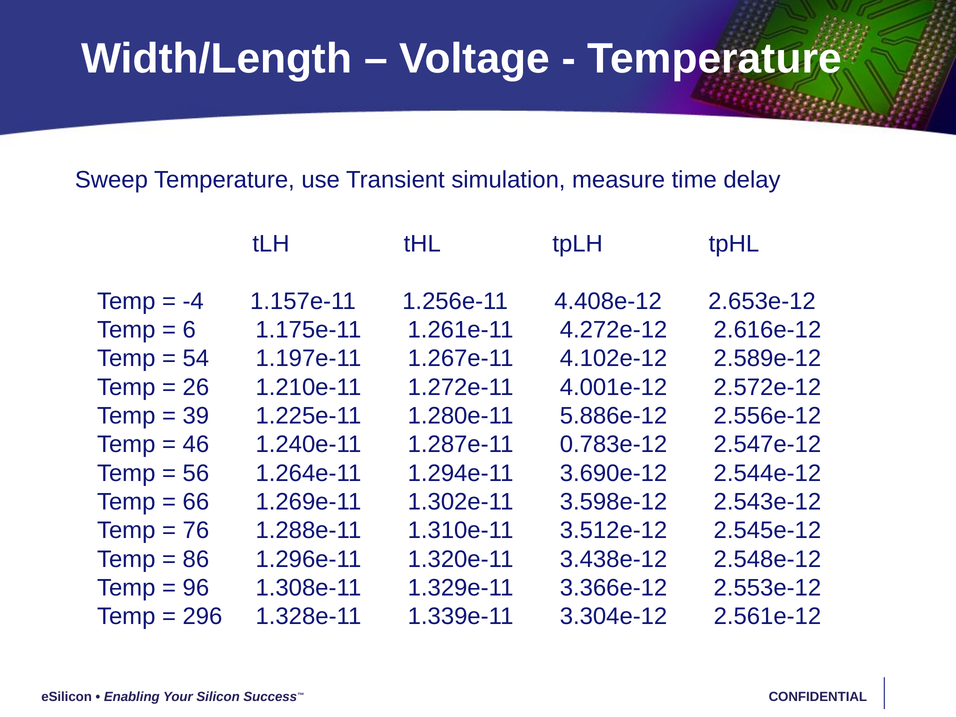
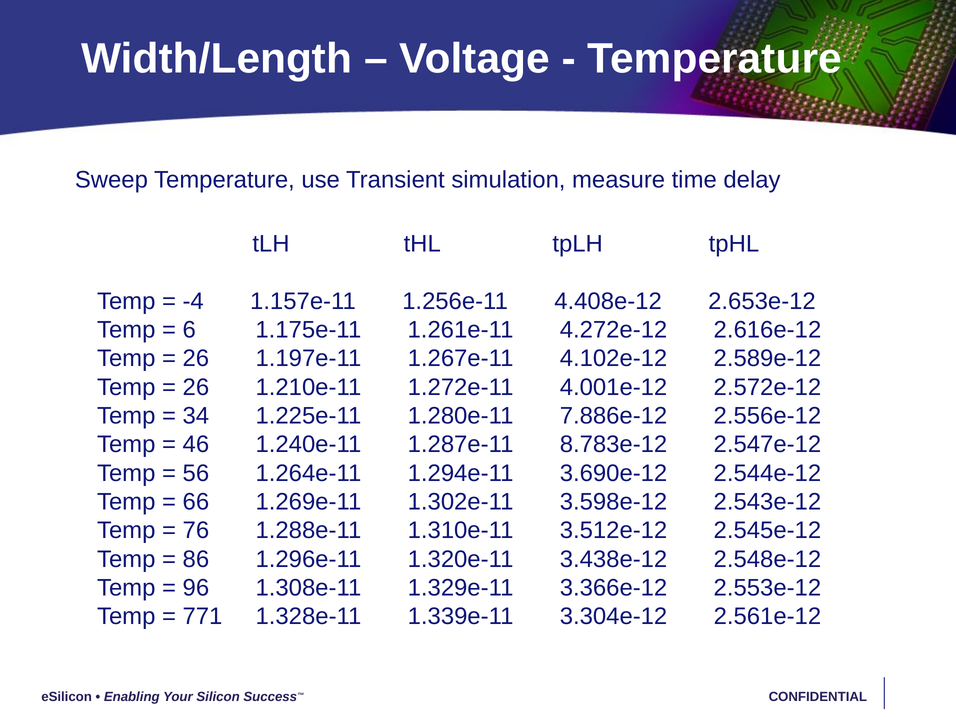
54: 54 -> 26 (196, 358)
39: 39 -> 34 (196, 416)
5.886e-12: 5.886e-12 -> 7.886e-12 (614, 416)
0.783e-12: 0.783e-12 -> 8.783e-12 (614, 445)
296: 296 -> 771 (202, 617)
